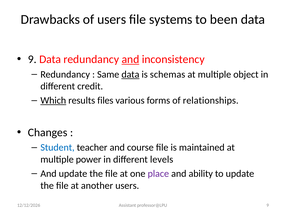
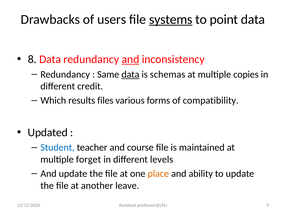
systems underline: none -> present (171, 19)
been: been -> point (224, 19)
9: 9 -> 8 (32, 59)
object: object -> copies (246, 74)
Which underline: present -> none (53, 100)
relationships: relationships -> compatibility (211, 100)
Changes: Changes -> Updated (48, 132)
power: power -> forget (89, 159)
place colour: purple -> orange (158, 173)
another users: users -> leave (127, 185)
